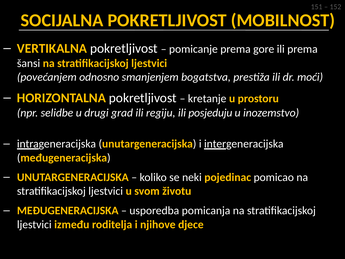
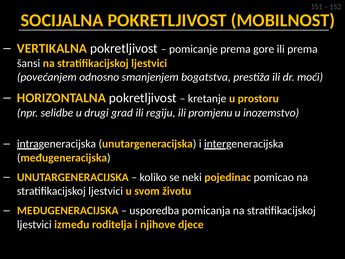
posjeduju: posjeduju -> promjenu (210, 113)
